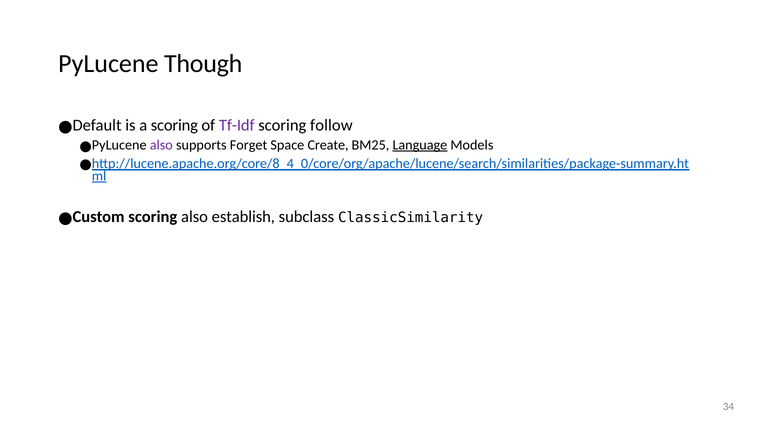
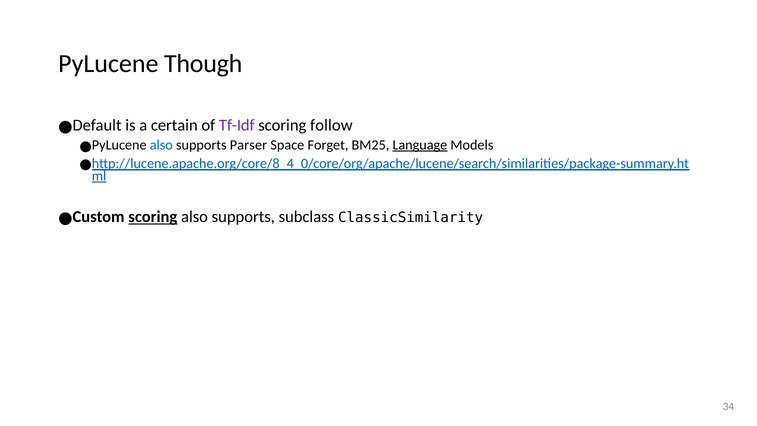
a scoring: scoring -> certain (174, 125)
also colour: purple -> blue (161, 145)
Forget: Forget -> Parser (248, 145)
Create: Create -> Forget (328, 145)
scoring underline: none -> present (153, 217)
establish: establish -> supports (243, 217)
